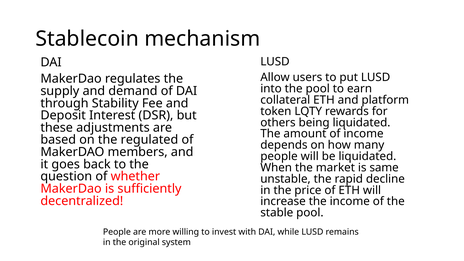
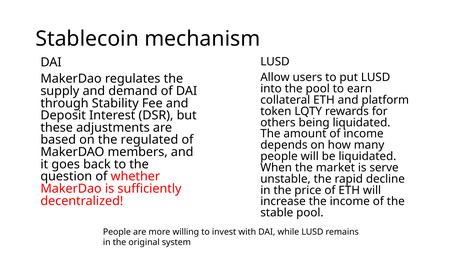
same: same -> serve (384, 168)
